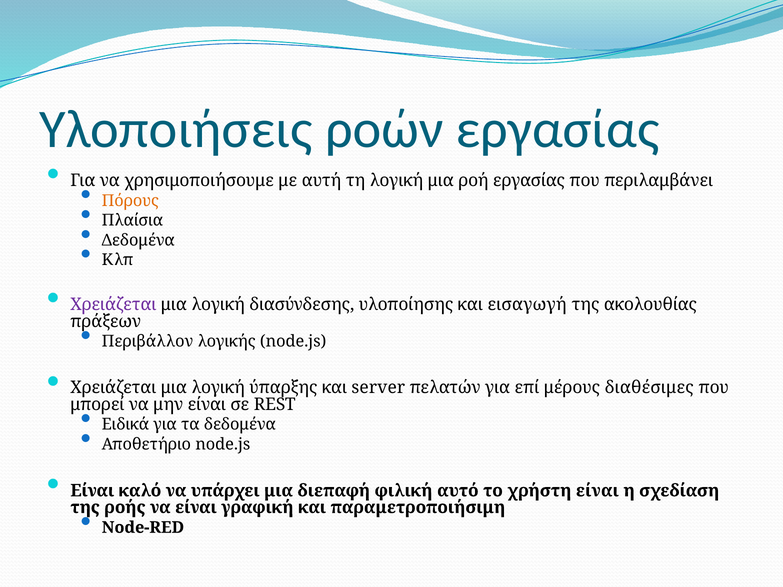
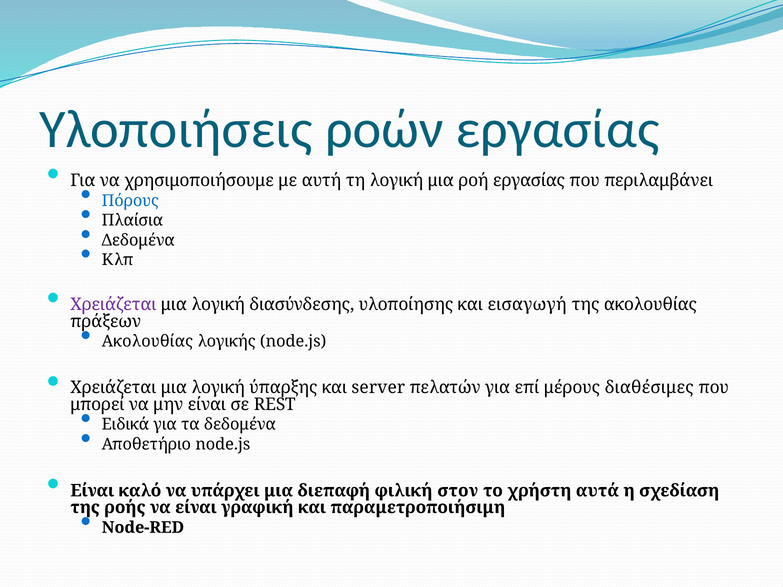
Πόρους colour: orange -> blue (130, 201)
Περιβάλλον: Περιβάλλον -> Ακολουθίας (147, 342)
αυτό: αυτό -> στον (458, 491)
χρήστη είναι: είναι -> αυτά (597, 491)
